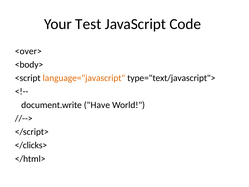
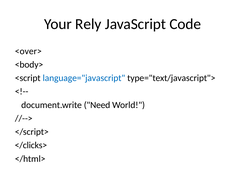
Test: Test -> Rely (88, 24)
language="javascript colour: orange -> blue (84, 78)
Have: Have -> Need (97, 105)
